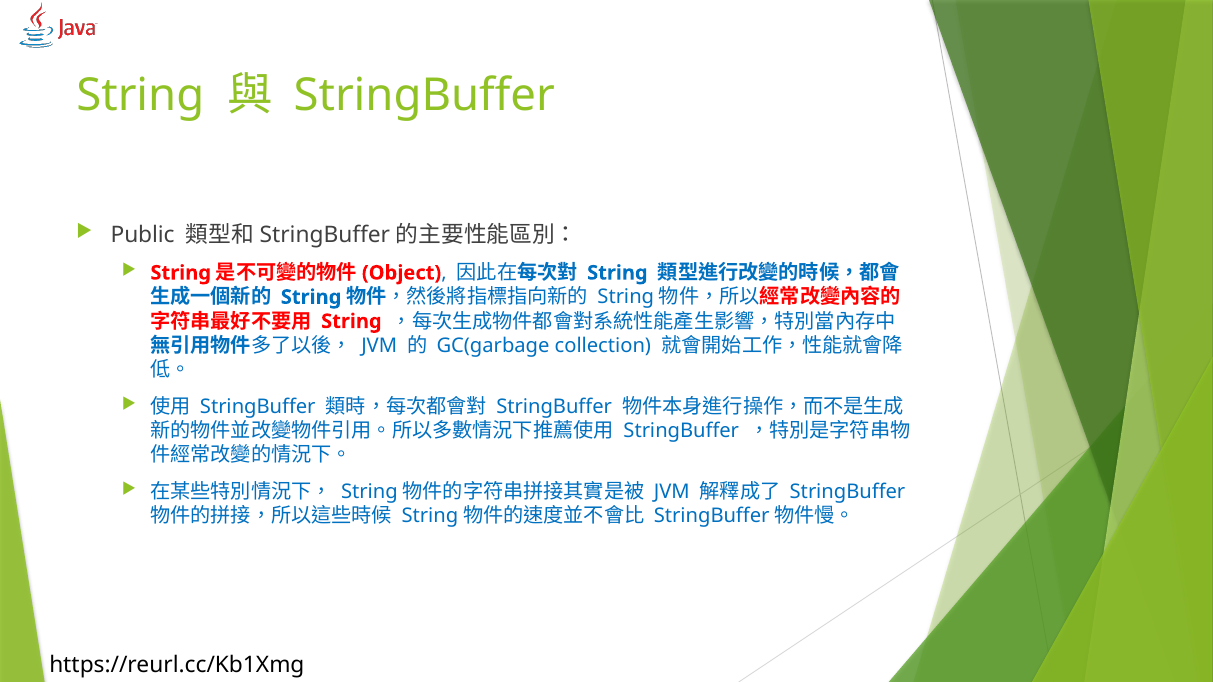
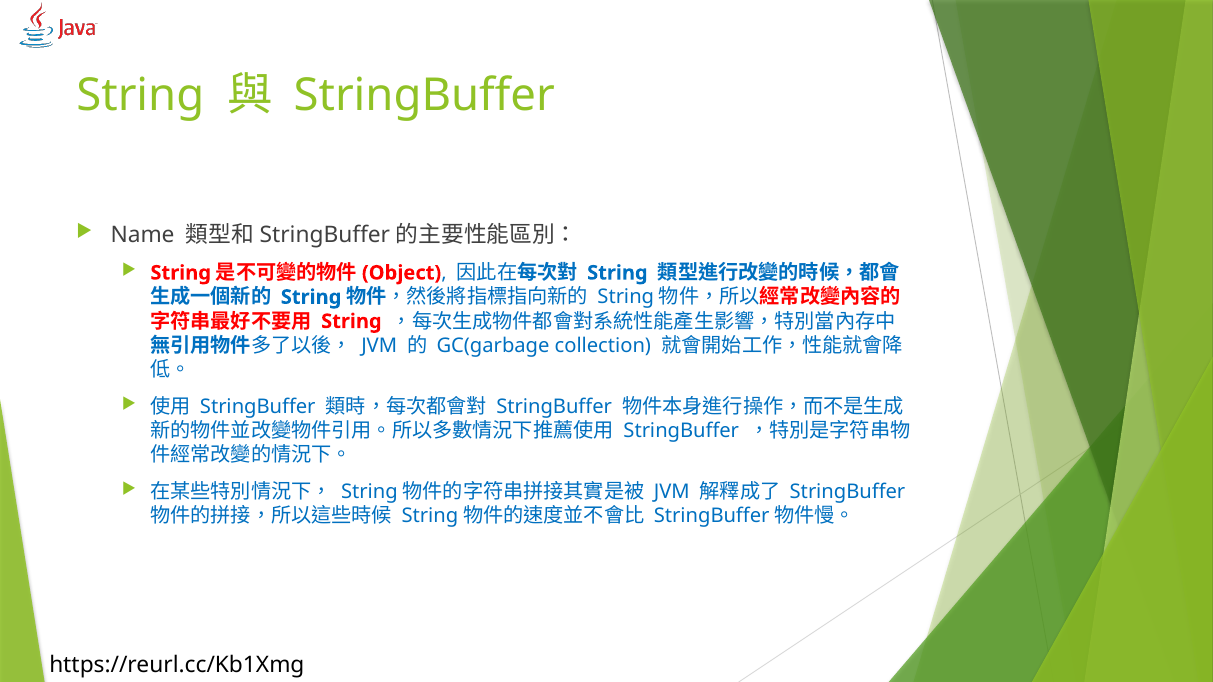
Public: Public -> Name (143, 235)
